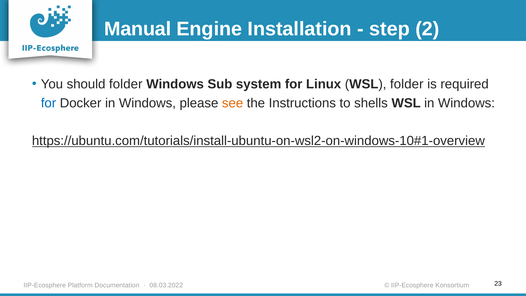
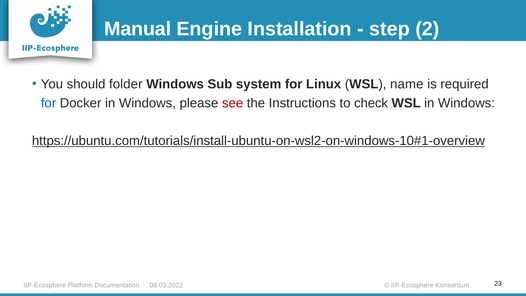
WSL folder: folder -> name (407, 84)
see colour: orange -> red (233, 103)
shells: shells -> check (371, 103)
